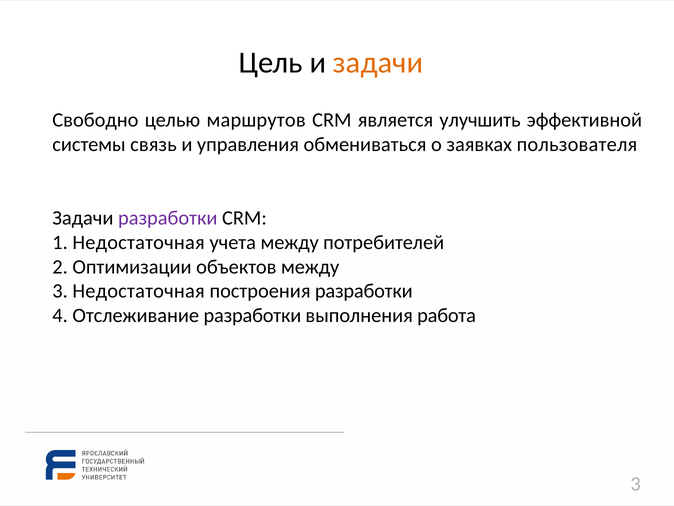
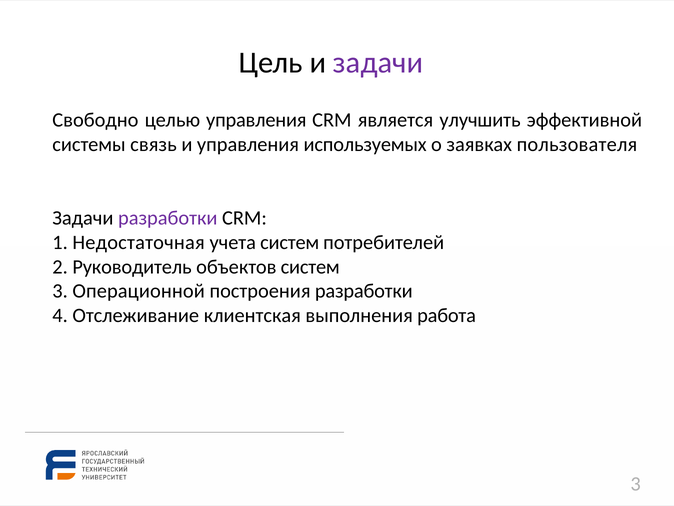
задачи colour: orange -> purple (378, 63)
целью маршрутов: маршрутов -> управления (256, 120)
обмениваться: обмениваться -> используемых (365, 144)
учета между: между -> систем (290, 242)
Оптимизации: Оптимизации -> Руководитель (132, 267)
объектов между: между -> систем (310, 267)
3 Недостаточная: Недостаточная -> Операционной (139, 291)
Отслеживание разработки: разработки -> клиентская (252, 316)
